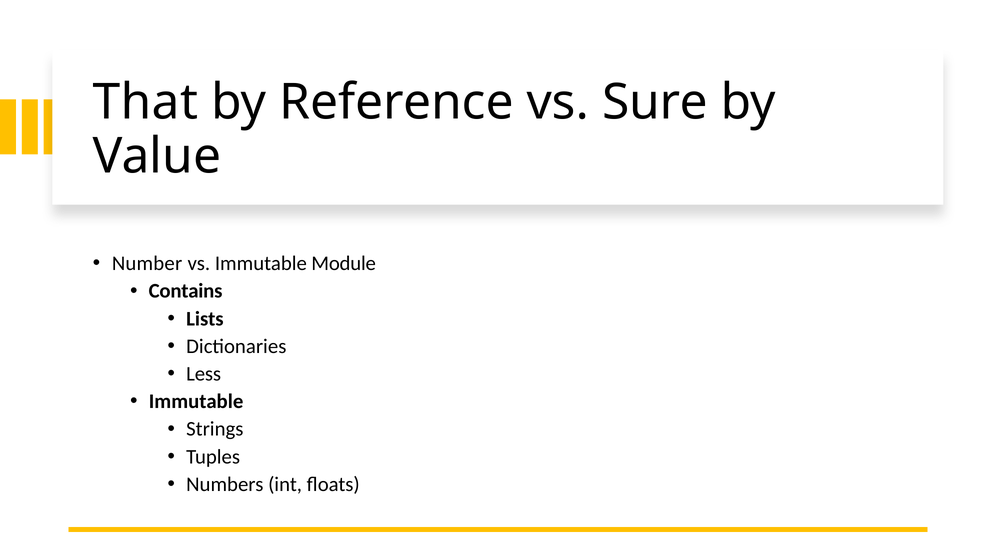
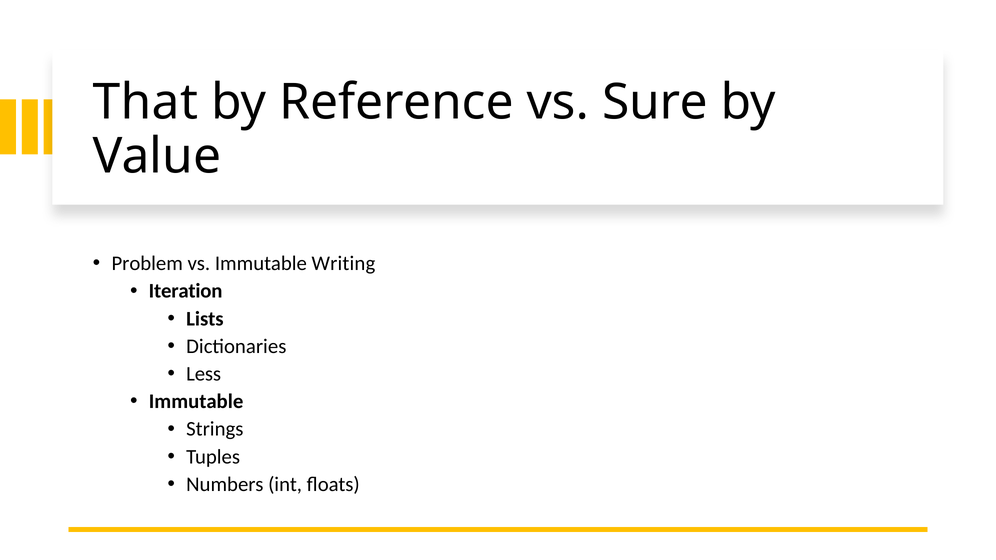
Number: Number -> Problem (147, 264)
Module: Module -> Writing (343, 264)
Contains: Contains -> Iteration (186, 291)
